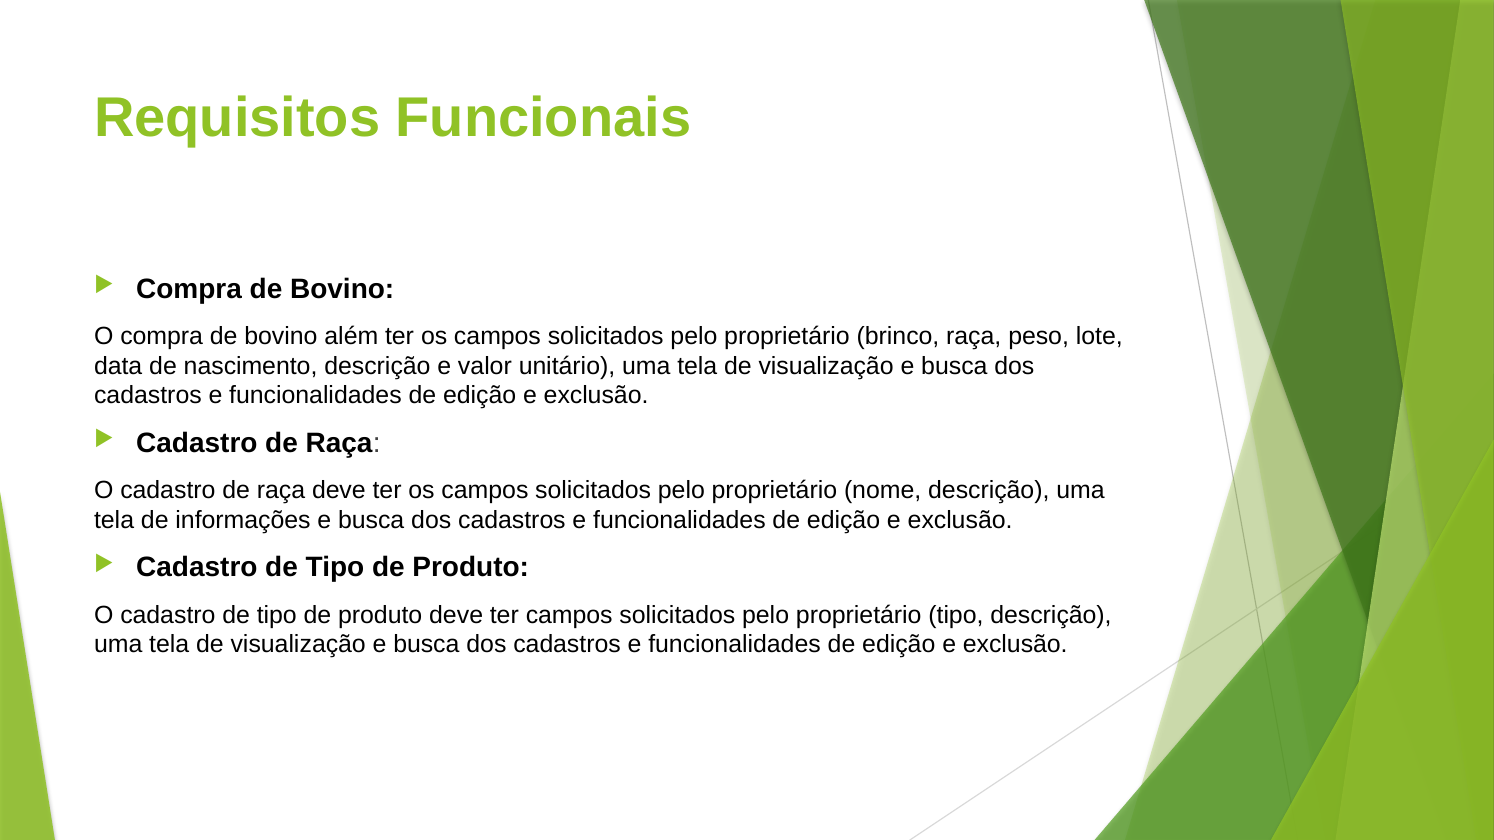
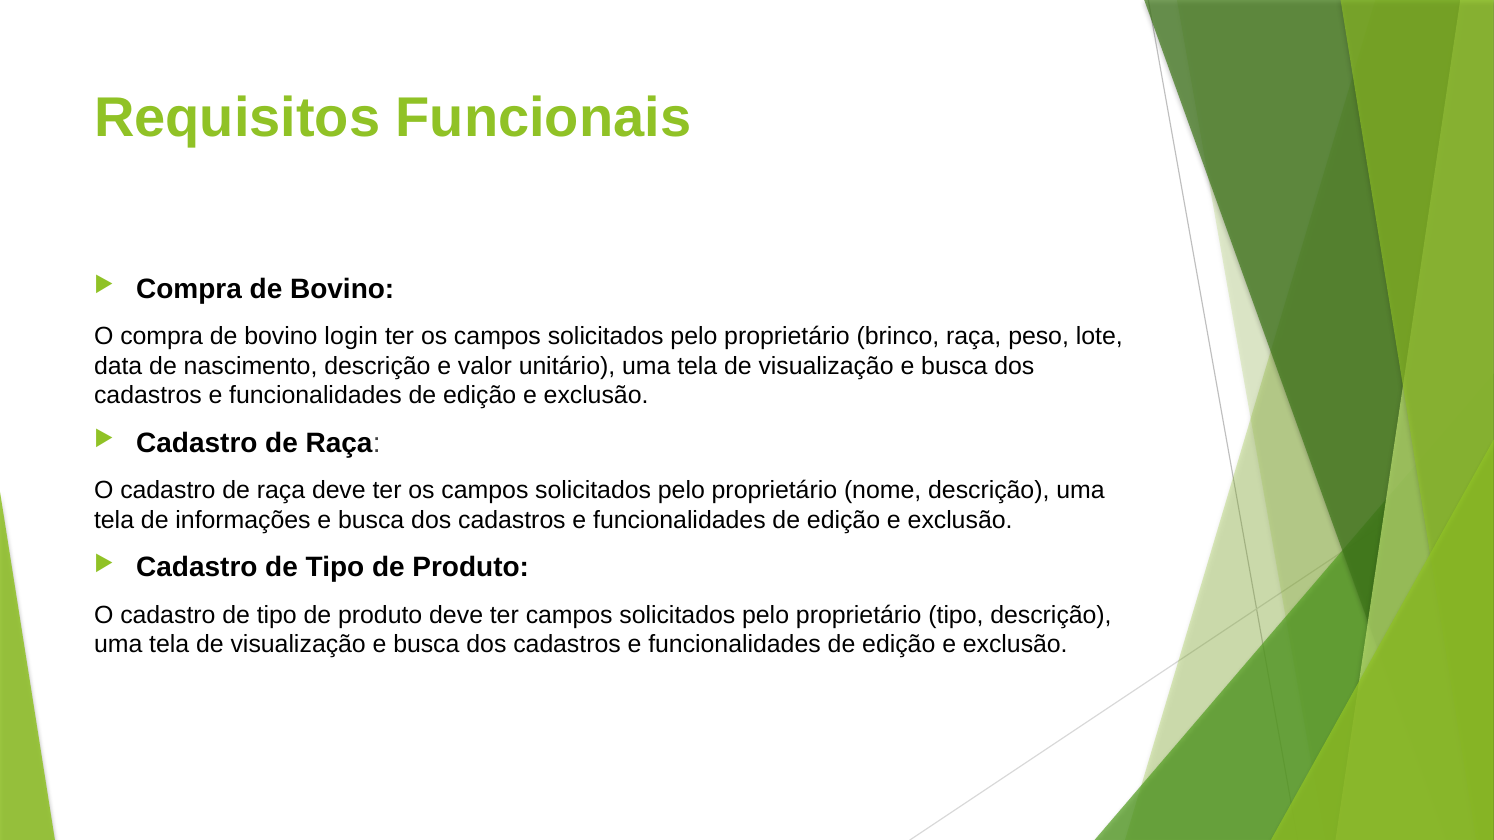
além: além -> login (351, 336)
